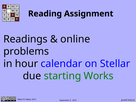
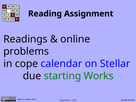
hour: hour -> cope (27, 64)
